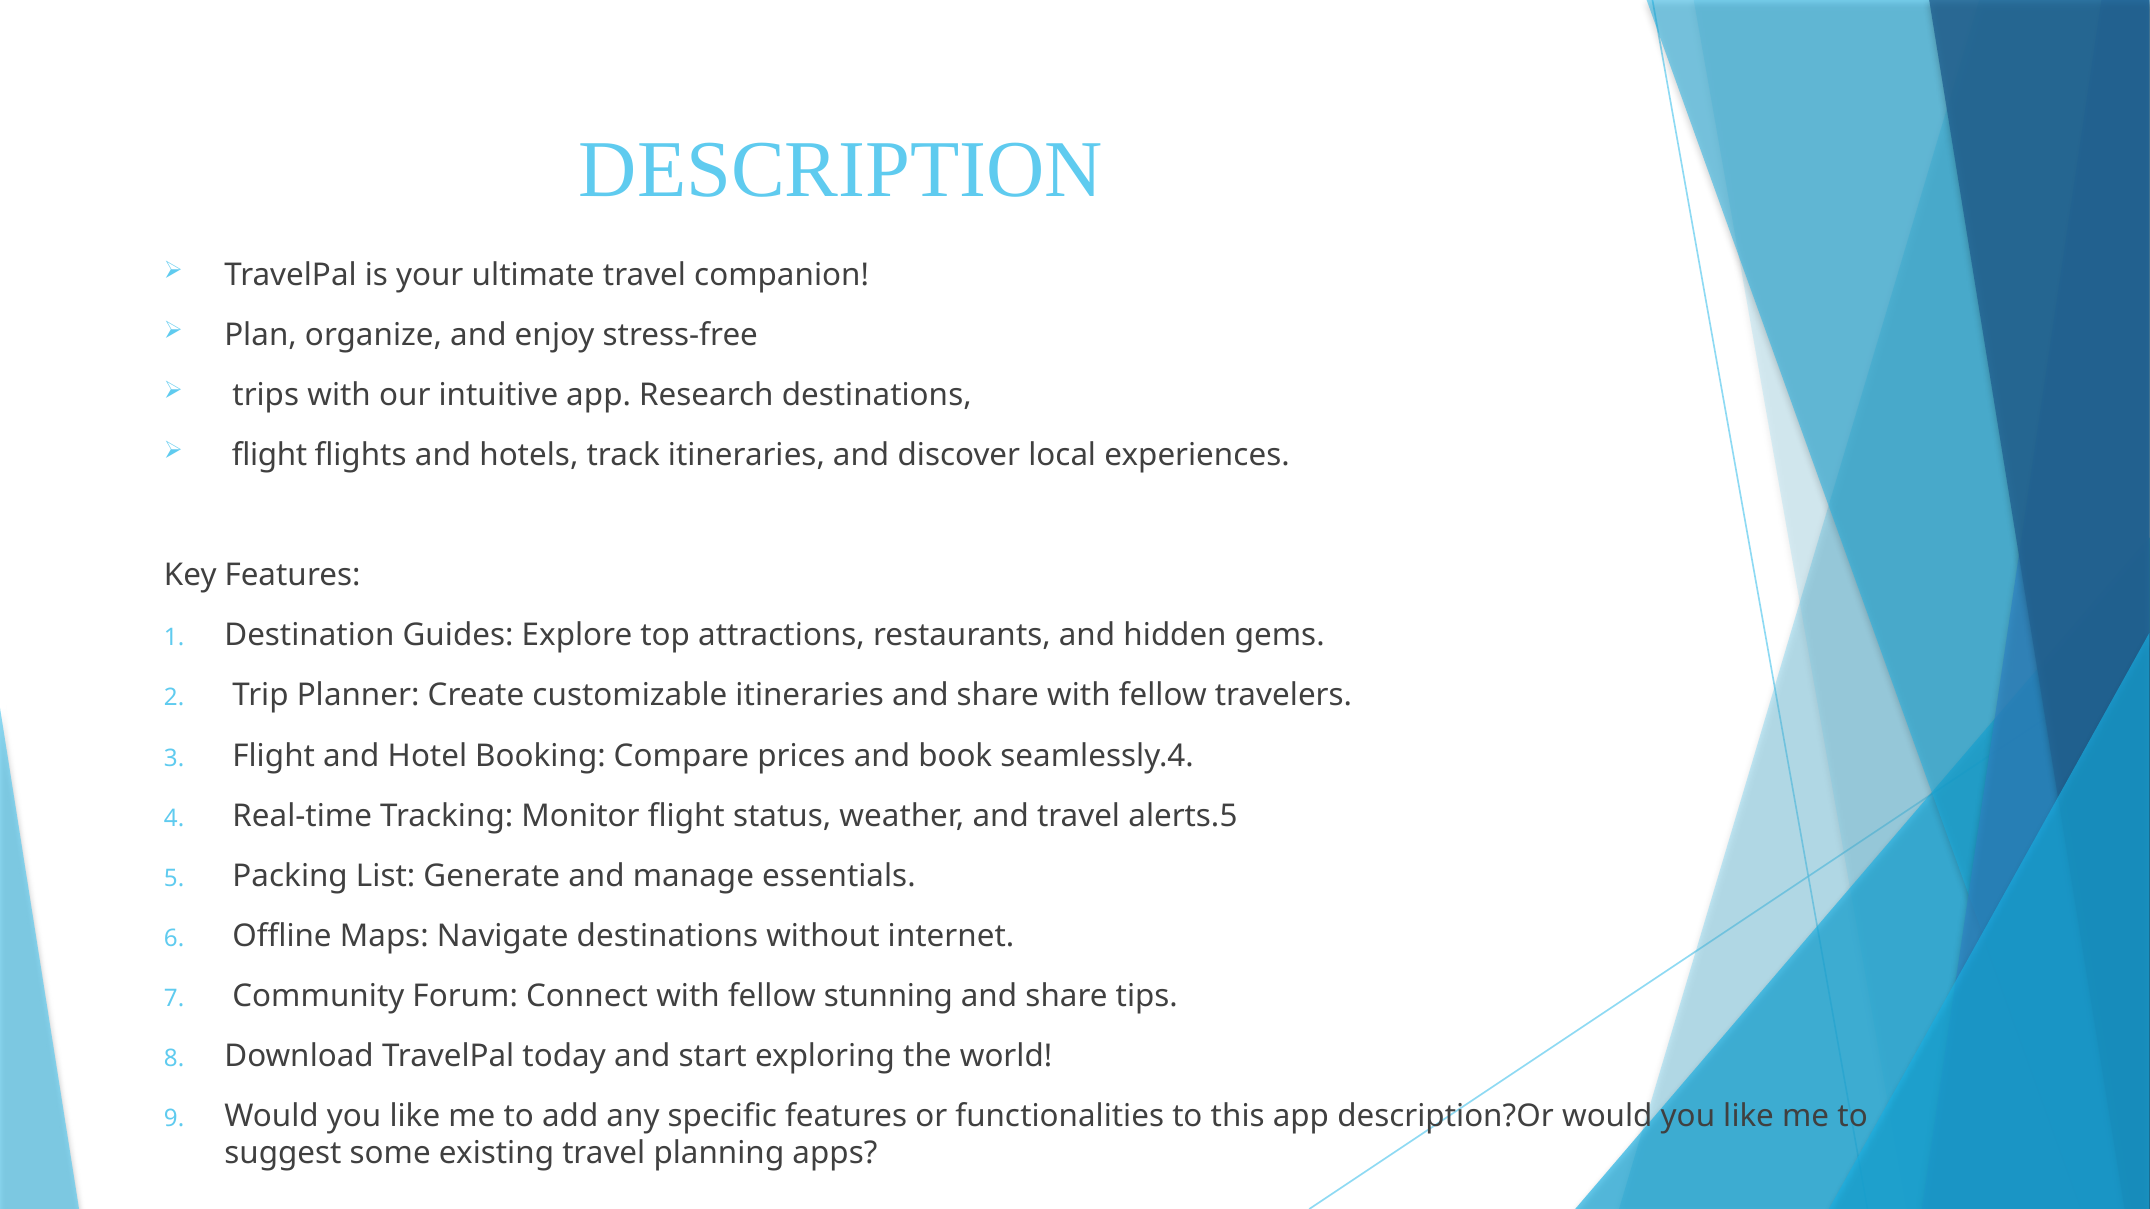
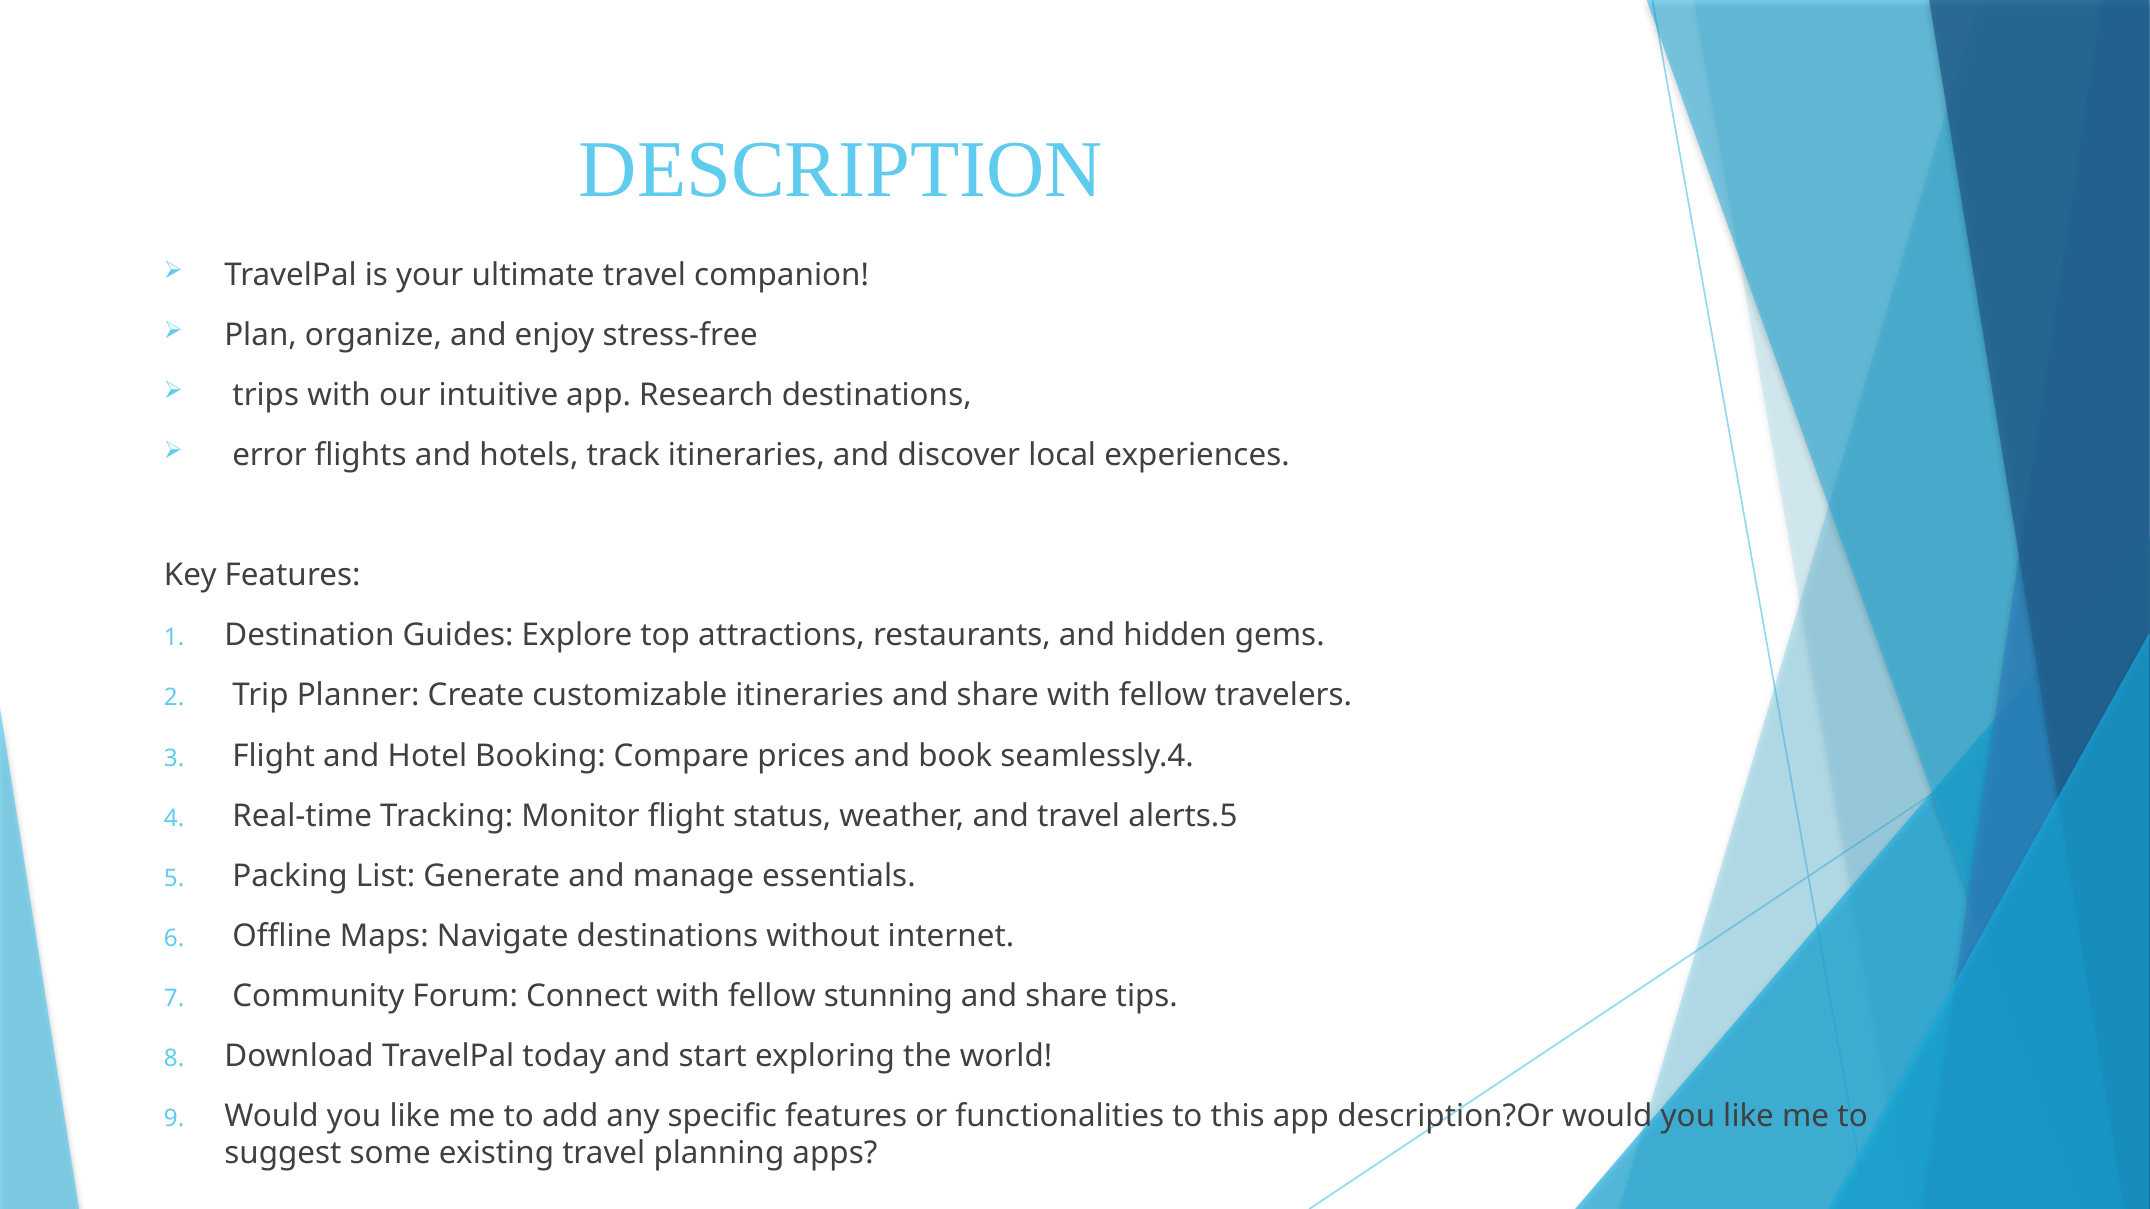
flight: flight -> error (270, 456)
